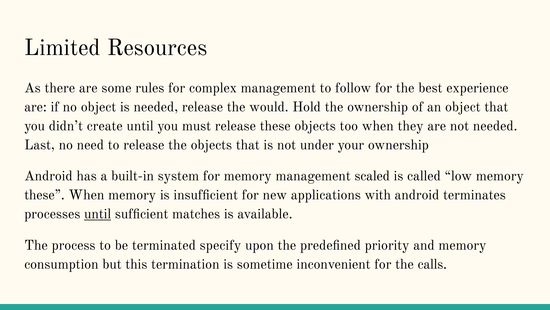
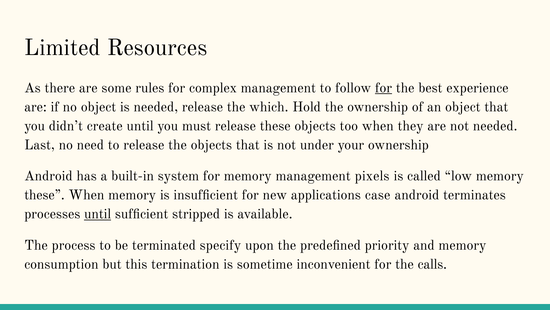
for underline: none -> present (384, 88)
would: would -> which (269, 107)
scaled: scaled -> pixels (372, 176)
with: with -> case (378, 195)
matches: matches -> stripped (196, 214)
